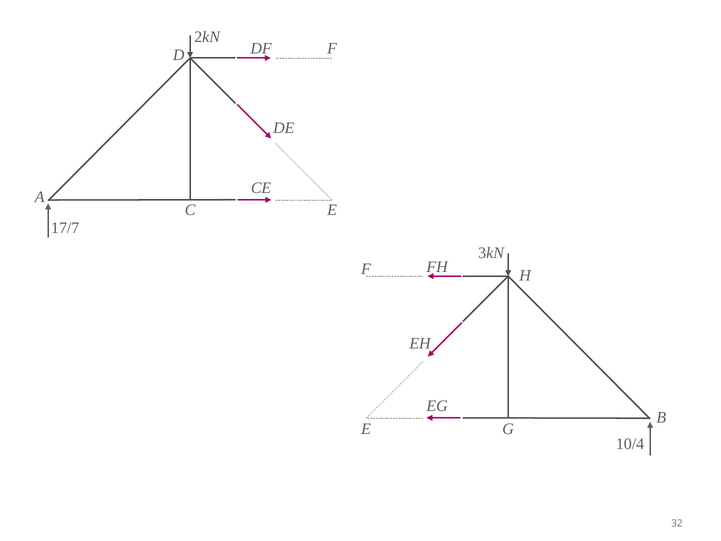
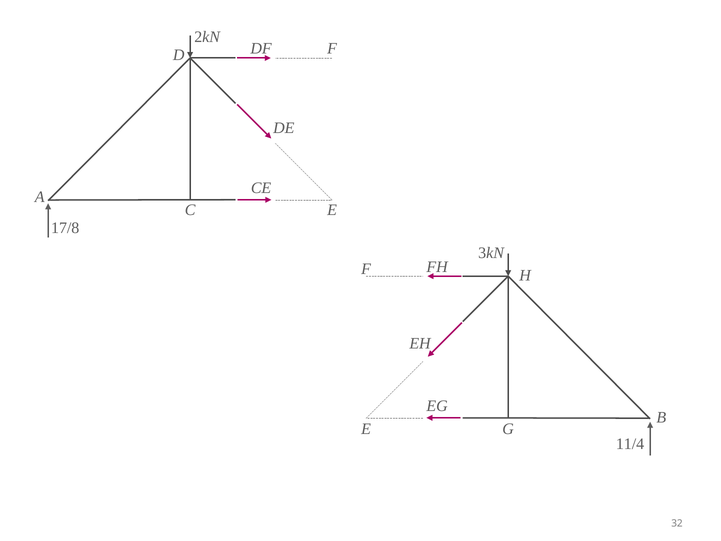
17/7: 17/7 -> 17/8 (65, 228)
10/4: 10/4 -> 11/4 (630, 444)
